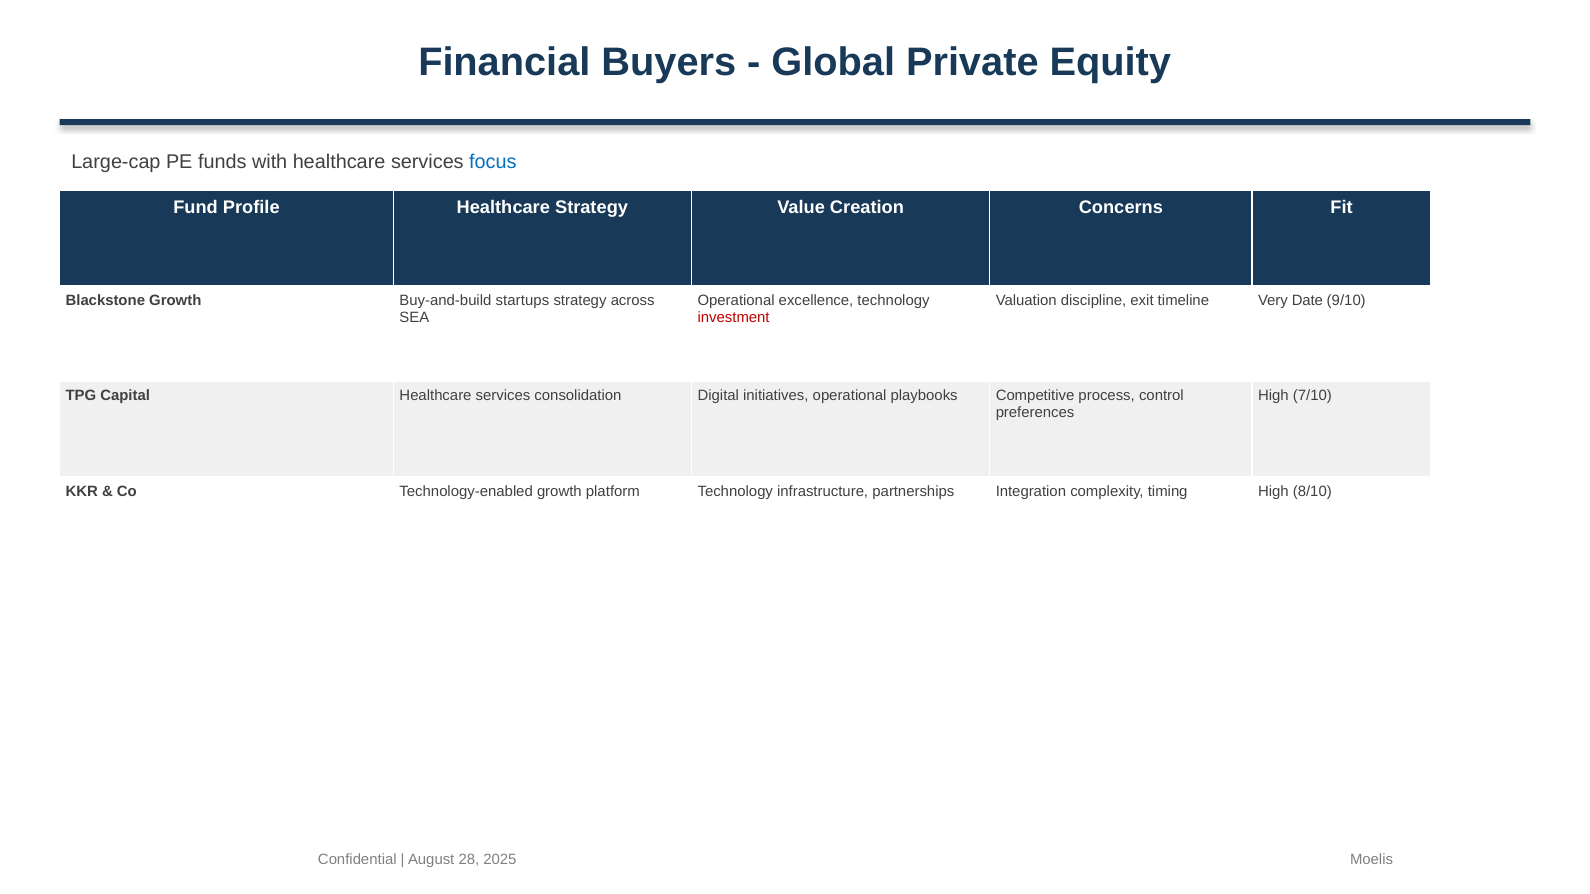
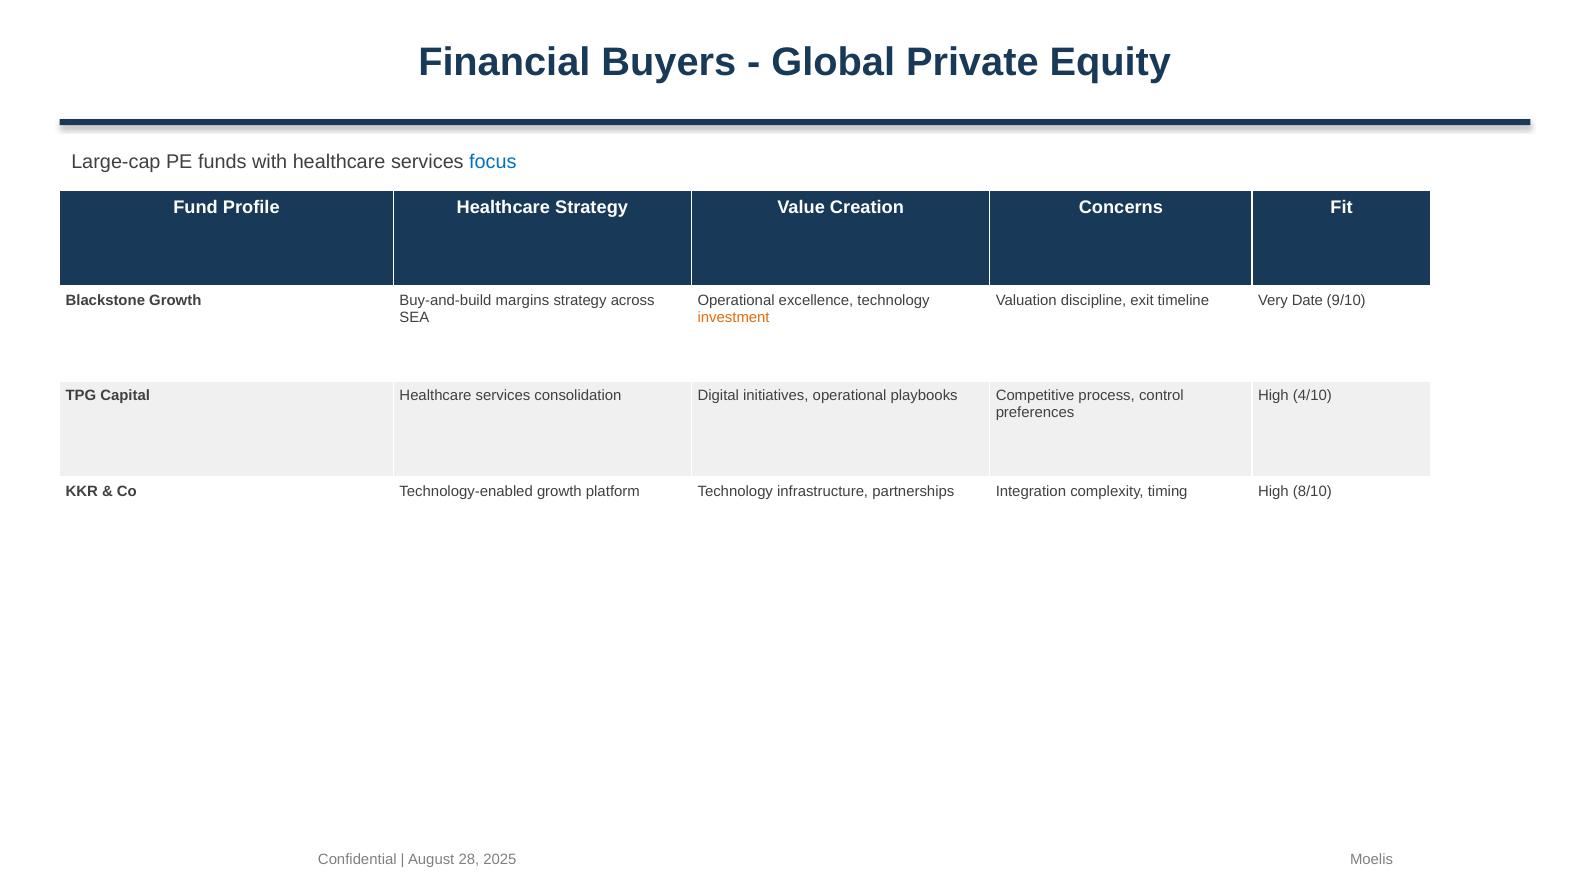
startups: startups -> margins (522, 301)
investment colour: red -> orange (734, 317)
7/10: 7/10 -> 4/10 (1312, 396)
